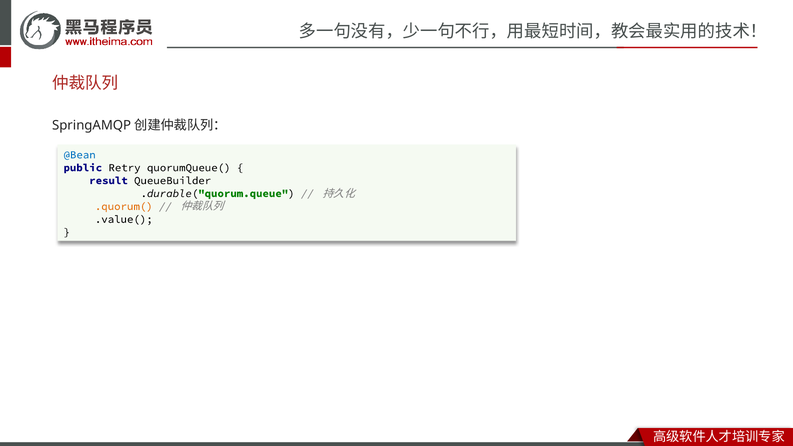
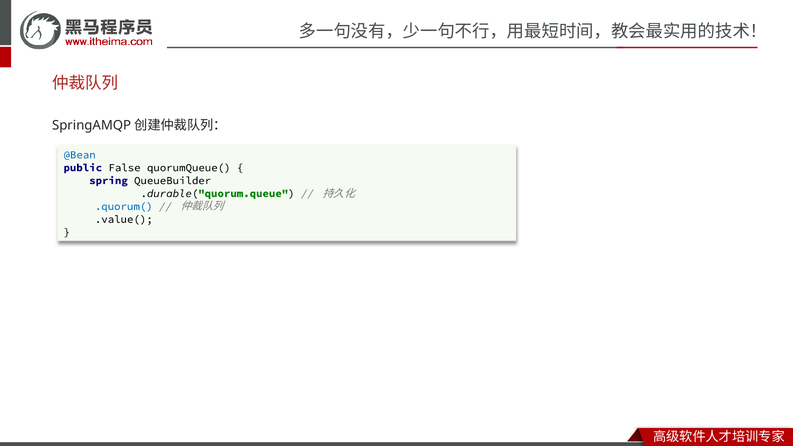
Retry: Retry -> False (125, 168)
result: result -> spring (108, 181)
.quorum( colour: orange -> blue (124, 206)
